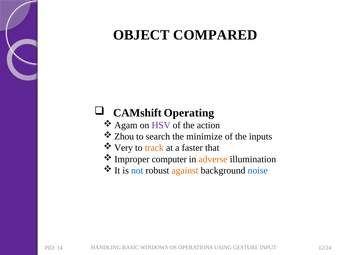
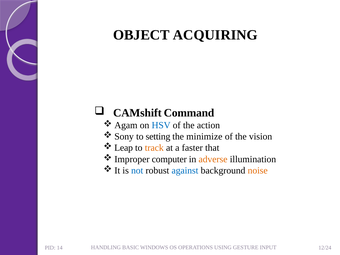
COMPARED: COMPARED -> ACQUIRING (215, 35)
Operating: Operating -> Command (189, 113)
HSV colour: purple -> blue (161, 125)
Zhou: Zhou -> Sony (124, 137)
search: search -> setting (158, 137)
inputs: inputs -> vision (261, 137)
Very: Very -> Leap (124, 148)
against colour: orange -> blue (185, 171)
noise colour: blue -> orange (258, 171)
